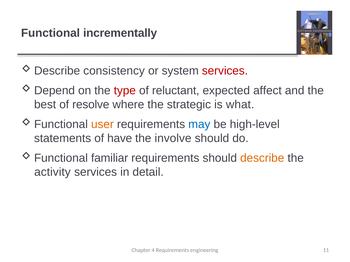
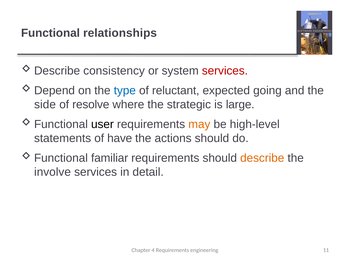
incrementally: incrementally -> relationships (120, 33)
type colour: red -> blue (125, 91)
affect: affect -> going (267, 91)
best: best -> side (45, 105)
what: what -> large (240, 105)
user colour: orange -> black (102, 124)
may colour: blue -> orange (199, 124)
involve: involve -> actions (173, 138)
activity: activity -> involve (52, 172)
